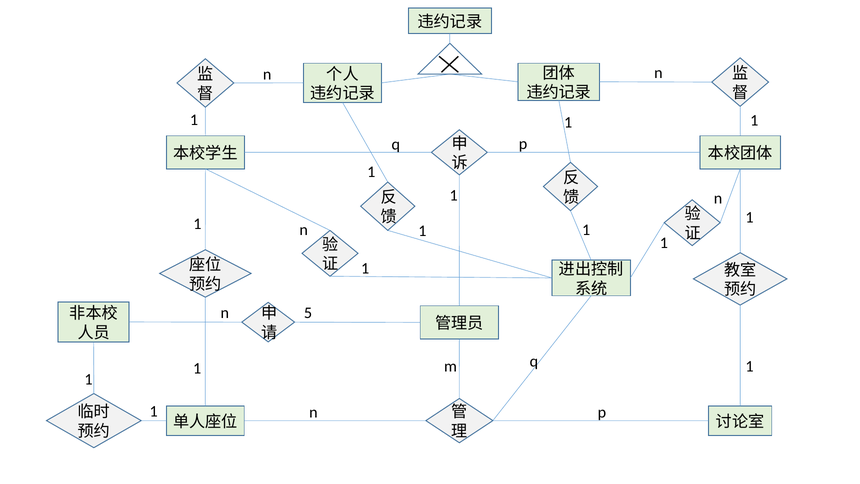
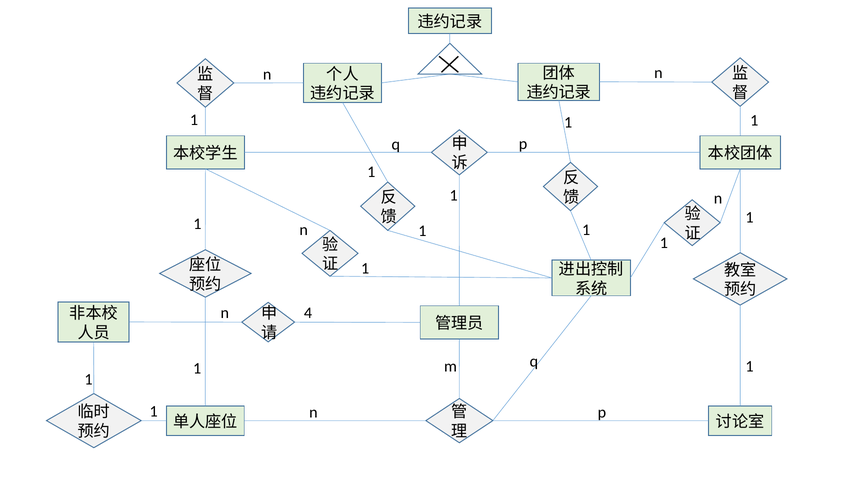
5: 5 -> 4 (308, 313)
